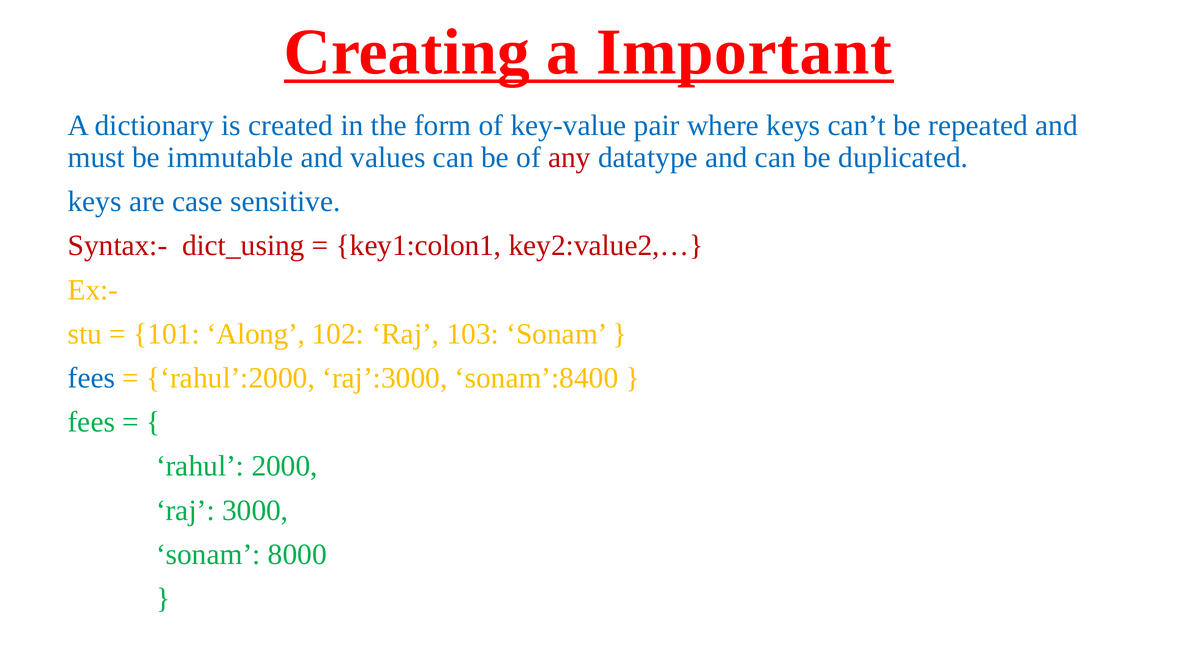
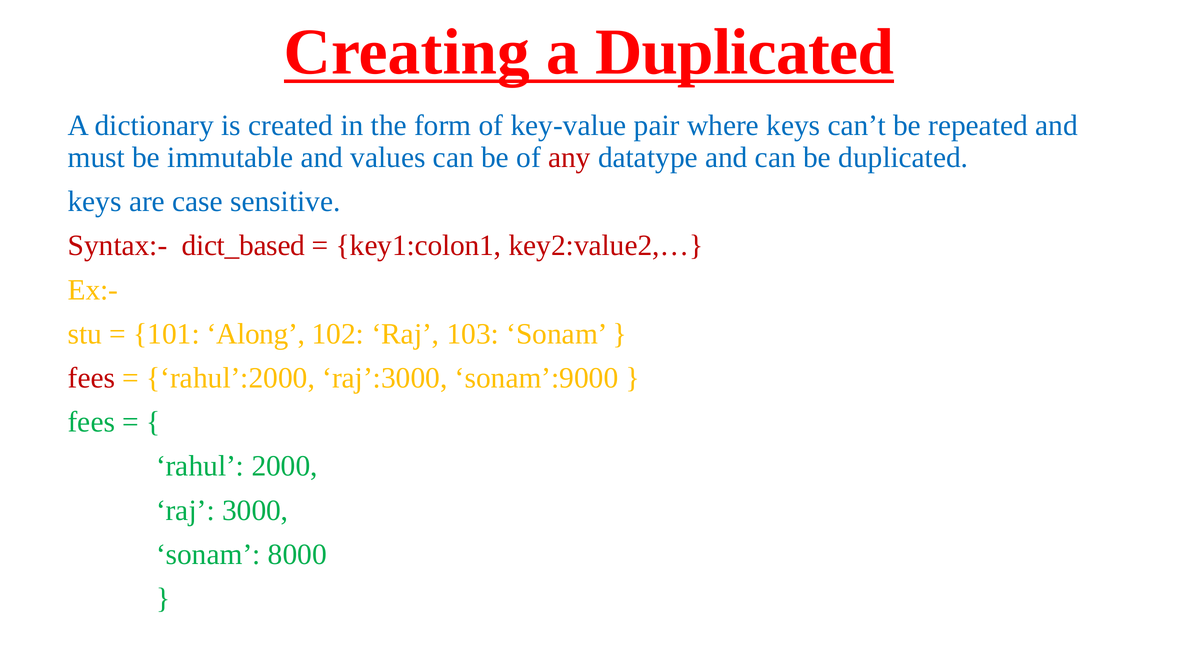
a Important: Important -> Duplicated (745, 52)
dict_using: dict_using -> dict_based (243, 246)
fees colour: blue -> red (91, 378)
sonam’:8400: sonam’:8400 -> sonam’:9000 (537, 378)
